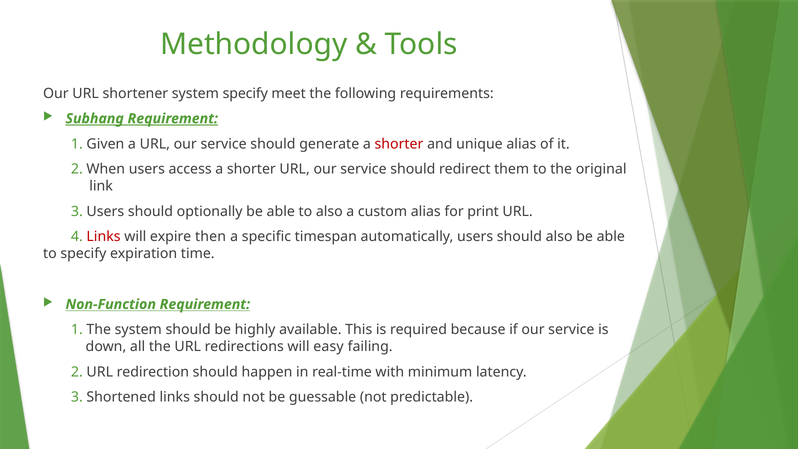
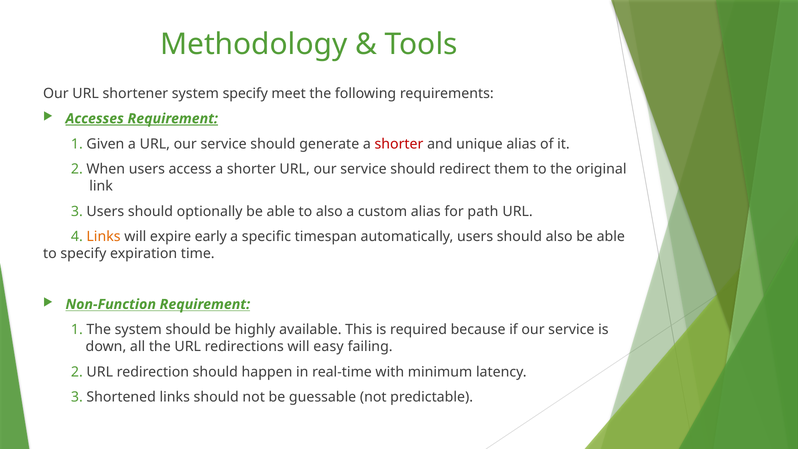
Subhang: Subhang -> Accesses (95, 119)
print: print -> path (483, 211)
Links colour: red -> orange (104, 237)
then: then -> early (211, 237)
